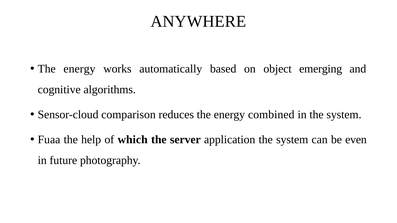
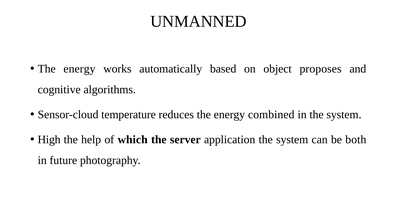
ANYWHERE: ANYWHERE -> UNMANNED (198, 21)
emerging: emerging -> proposes (321, 69)
comparison: comparison -> temperature (129, 115)
Fuaa: Fuaa -> High (49, 140)
even: even -> both (356, 140)
